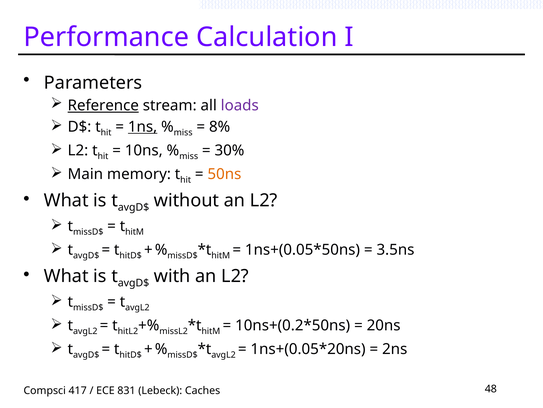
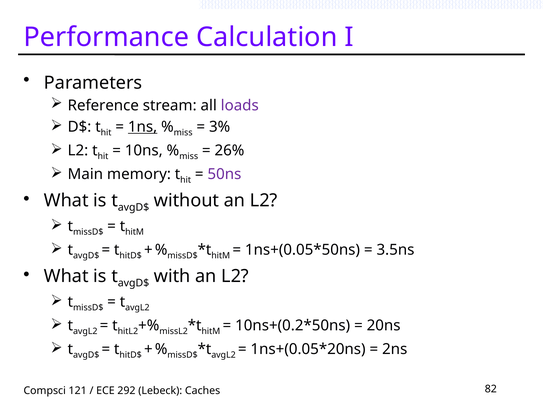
Reference underline: present -> none (103, 105)
8%: 8% -> 3% (220, 127)
30%: 30% -> 26% (229, 150)
50ns colour: orange -> purple (224, 174)
417: 417 -> 121 (78, 390)
831: 831 -> 292 (126, 390)
48: 48 -> 82 (491, 388)
